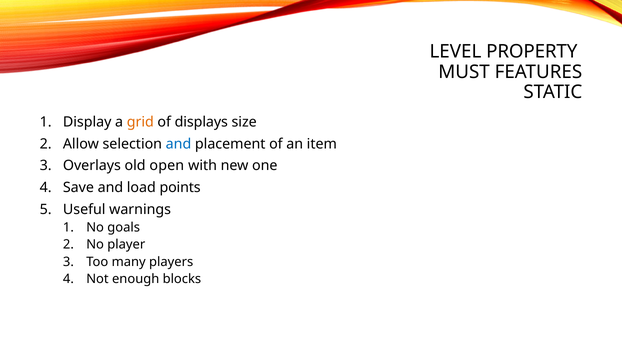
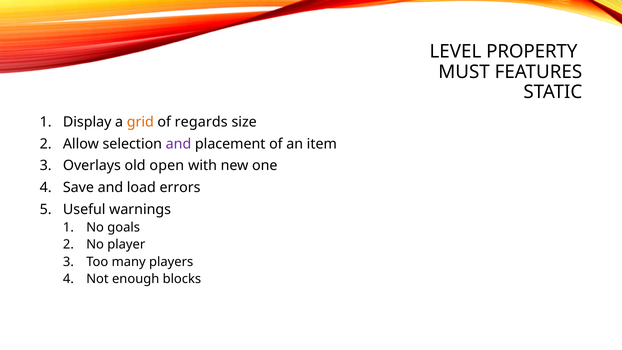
displays: displays -> regards (201, 122)
and colour: blue -> purple (179, 144)
points: points -> errors (180, 188)
